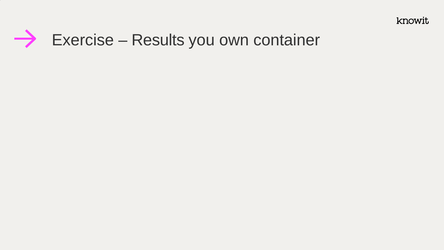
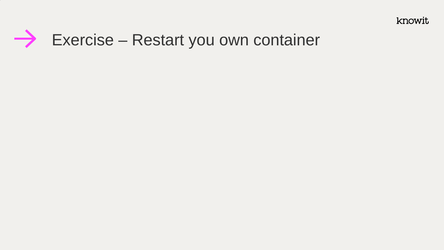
Results: Results -> Restart (158, 40)
